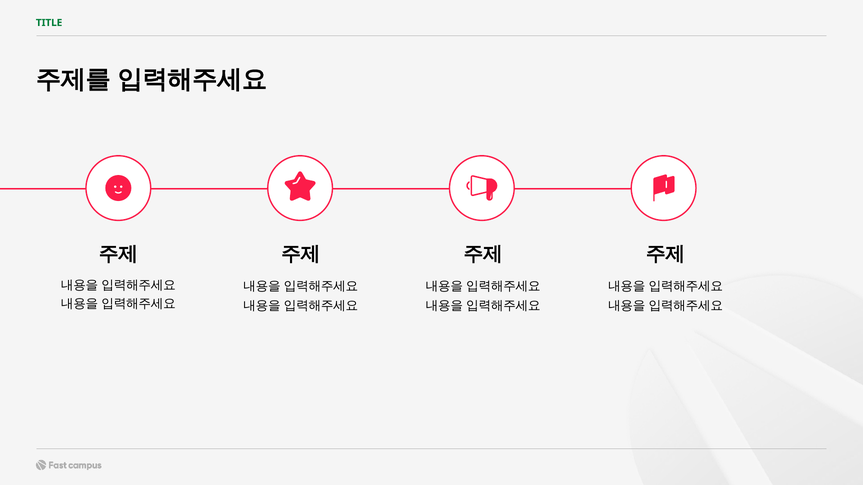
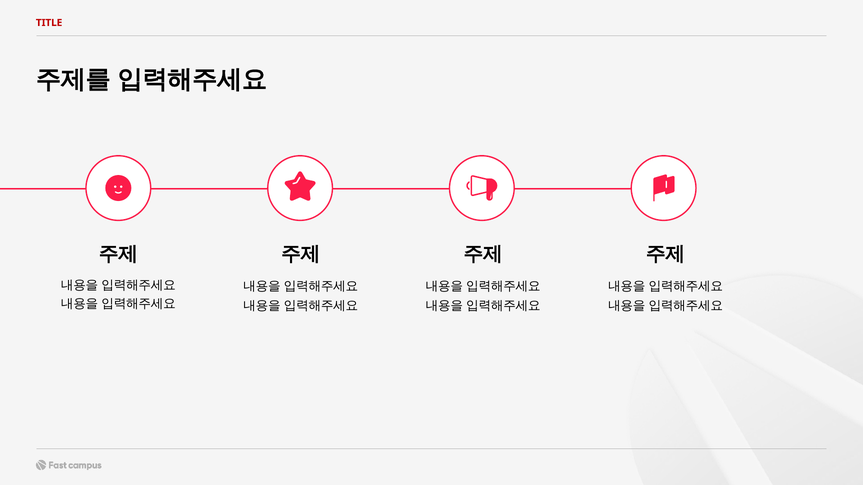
TITLE colour: green -> red (49, 23)
